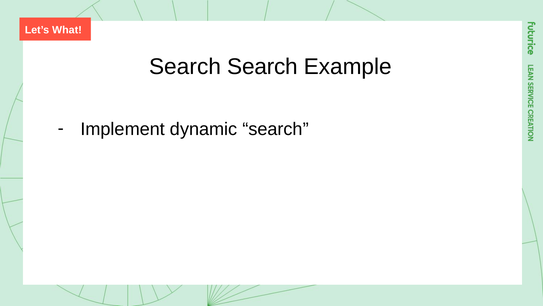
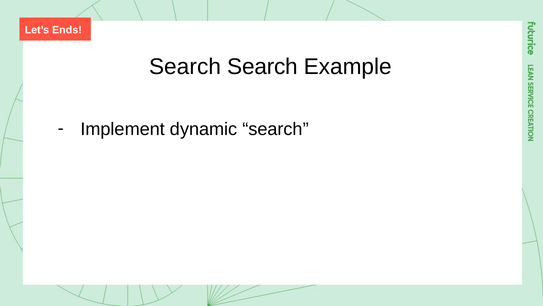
What: What -> Ends (67, 30)
